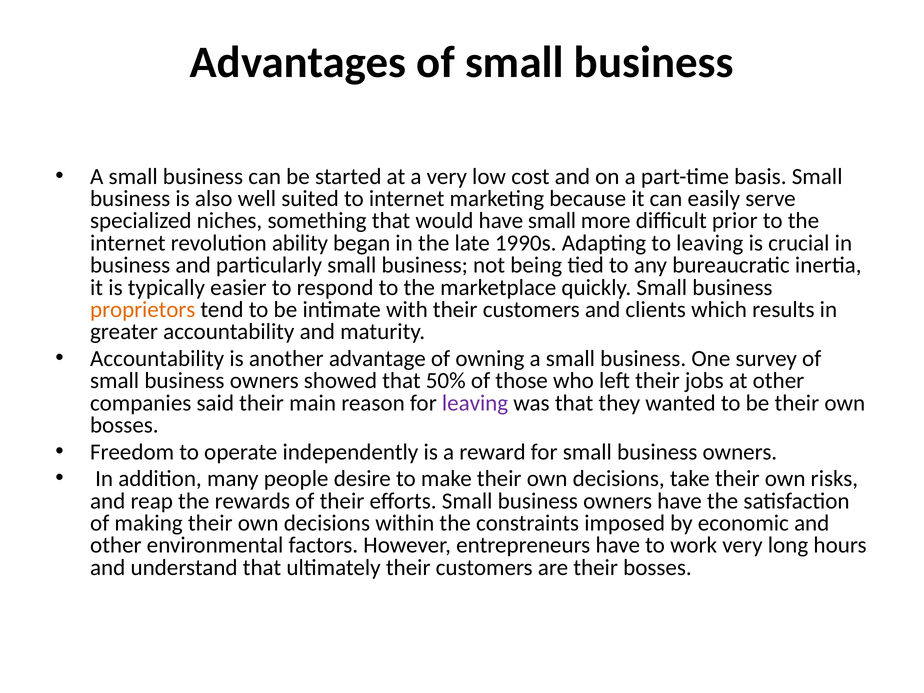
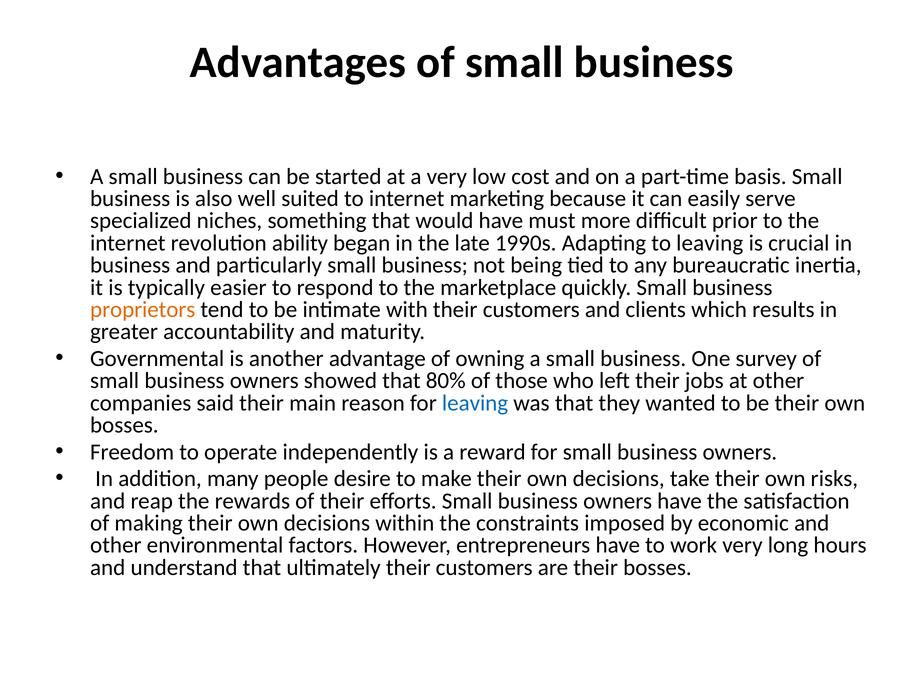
have small: small -> must (552, 221)
Accountability: Accountability -> Governmental (157, 359)
50%: 50% -> 80% (446, 381)
leaving colour: purple -> blue (475, 403)
